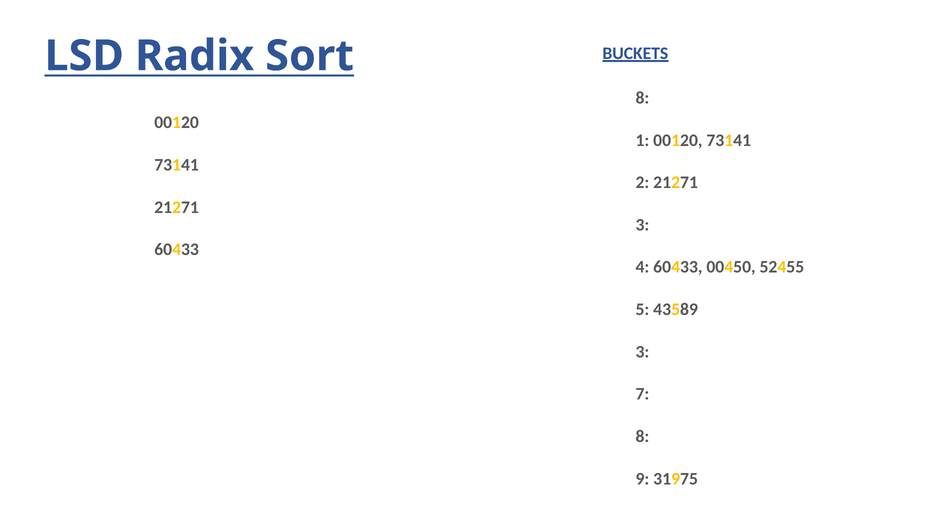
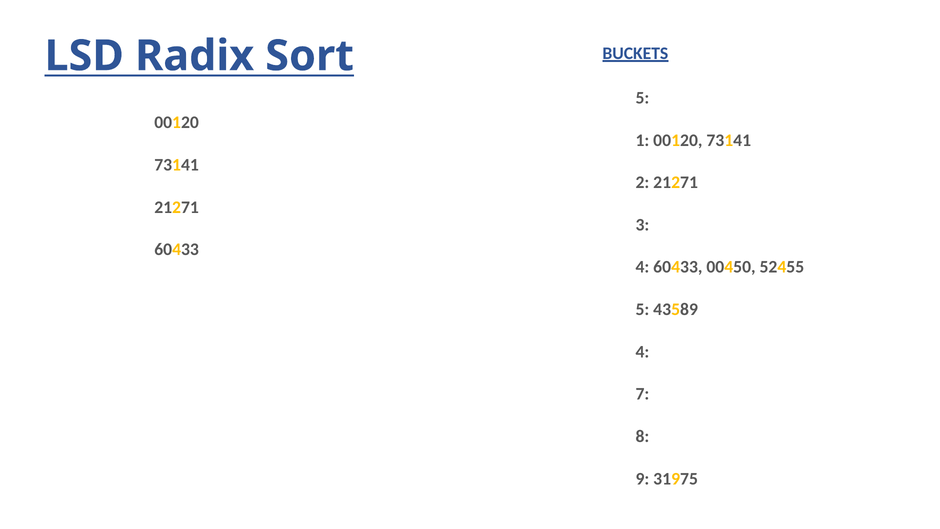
8: 8 -> 5 (642, 98)
3: 3 -> 4 (642, 352)
